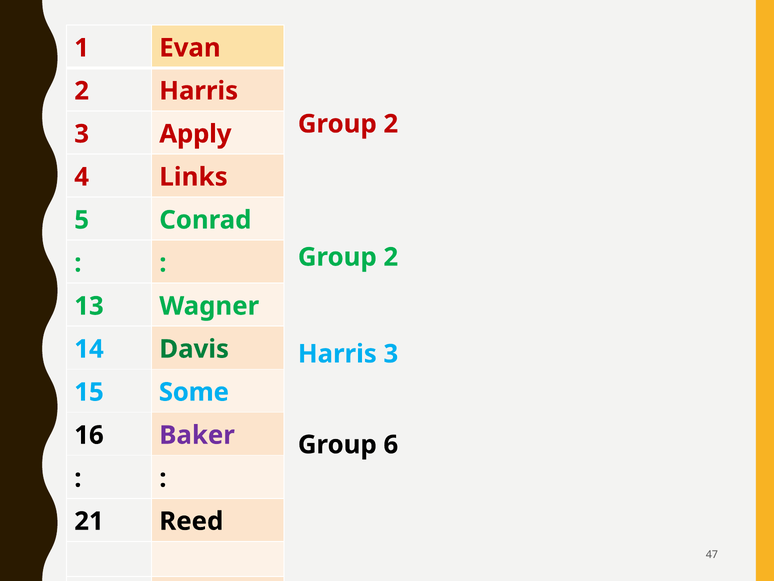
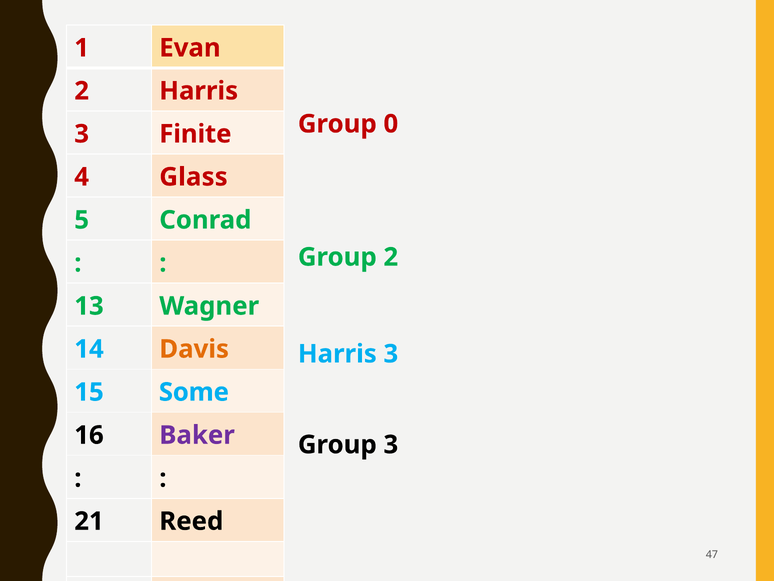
2: 2 -> 0 (391, 124)
Apply: Apply -> Finite (195, 134)
Links: Links -> Glass (193, 177)
Davis colour: green -> orange (194, 349)
Group 6: 6 -> 3 (391, 444)
